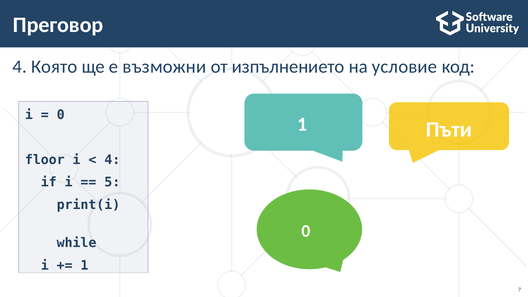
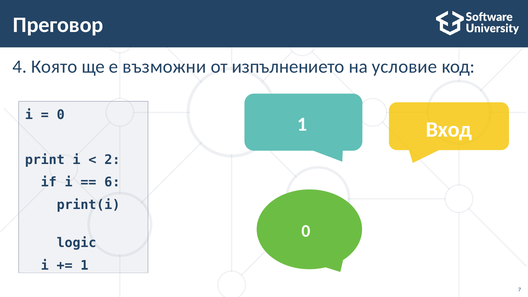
Пъти: Пъти -> Вход (449, 130)
floor: floor -> print (45, 160)
4: 4 -> 2 (112, 160)
5: 5 -> 6 (112, 182)
while: while -> logic (77, 243)
